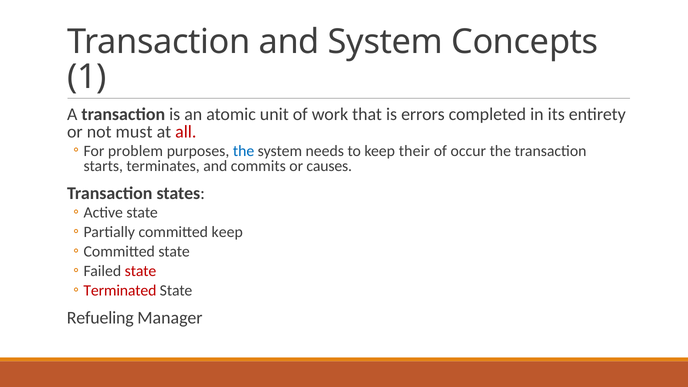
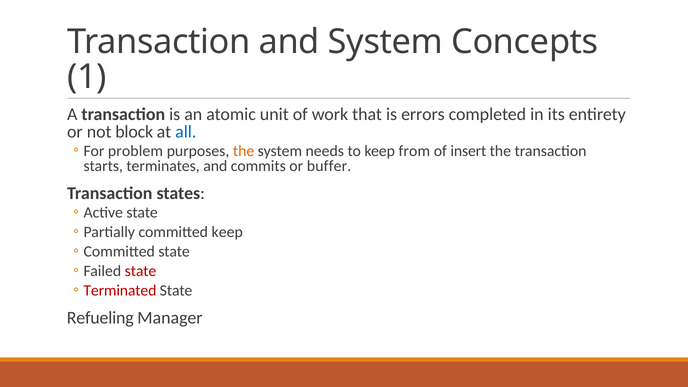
must: must -> block (134, 132)
all colour: red -> blue (186, 132)
the colour: blue -> orange (244, 151)
their: their -> from (414, 151)
occur: occur -> insert (468, 151)
causes: causes -> buffer (329, 166)
